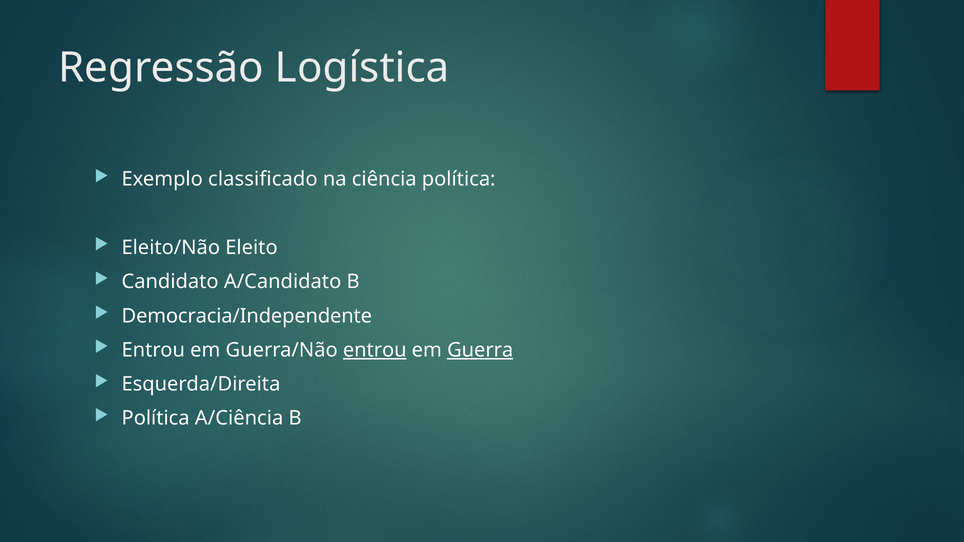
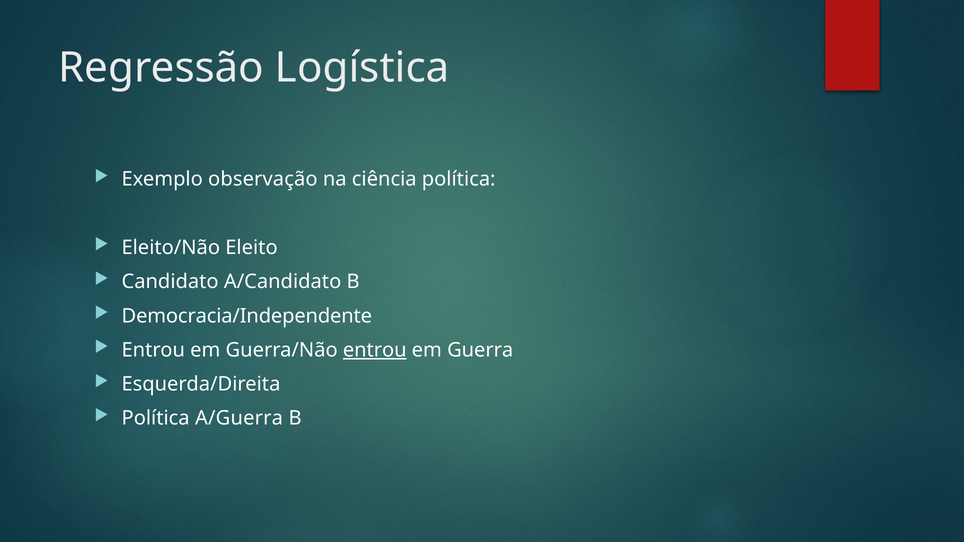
classificado: classificado -> observação (263, 179)
Guerra underline: present -> none (480, 350)
A/Ciência: A/Ciência -> A/Guerra (239, 419)
